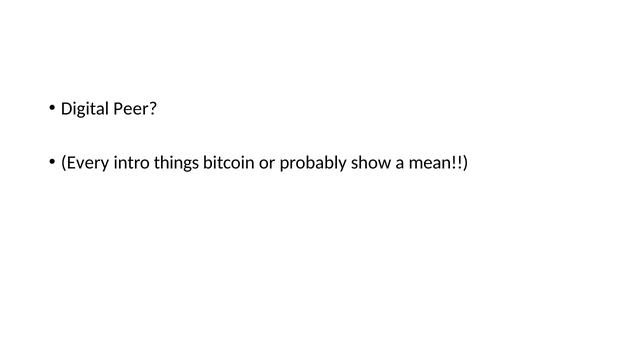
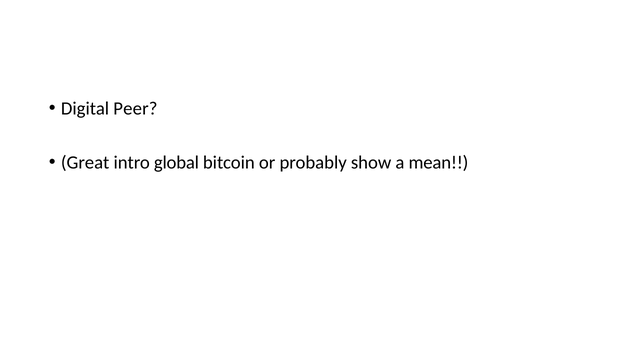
Every: Every -> Great (85, 162)
things: things -> global (176, 162)
